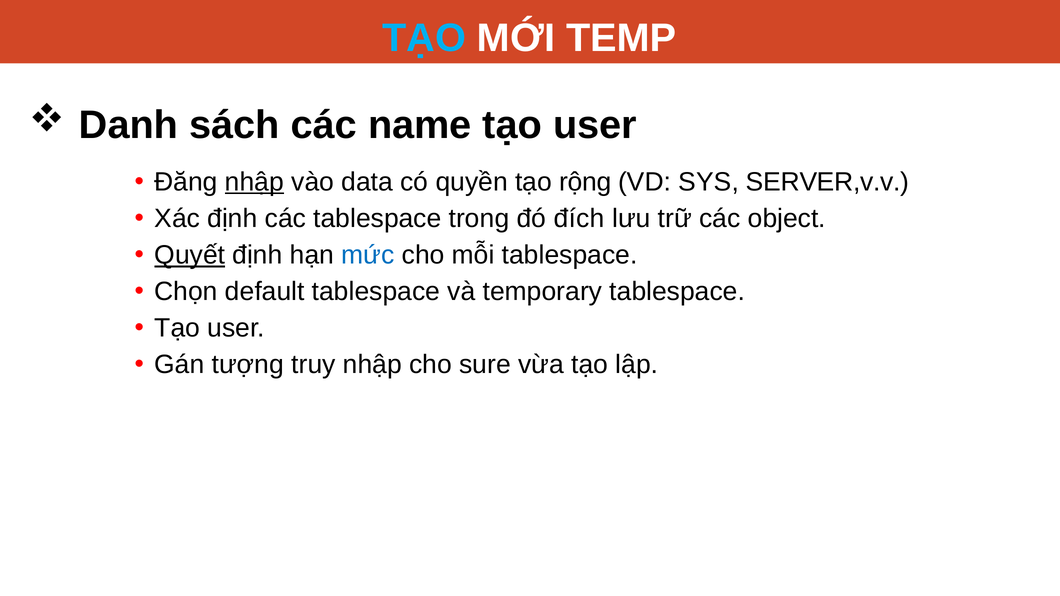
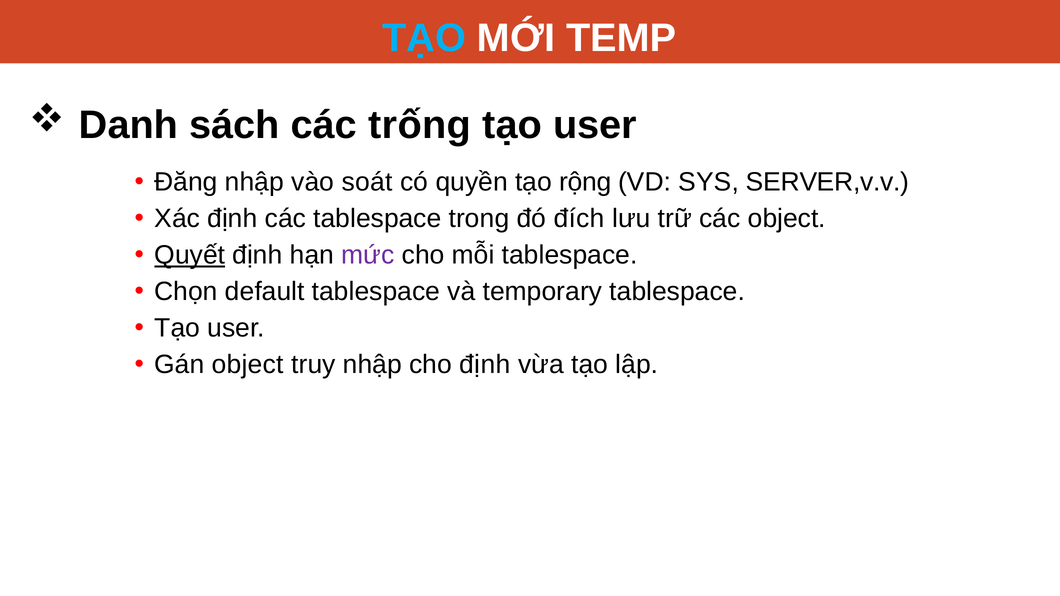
name: name -> trống (420, 125)
nhập underline: present -> none (254, 182)
data: data -> soát (367, 182)
mức colour: blue -> purple (368, 255)
Gán tượng: tượng -> object (248, 365)
cho sure: sure -> định (485, 365)
